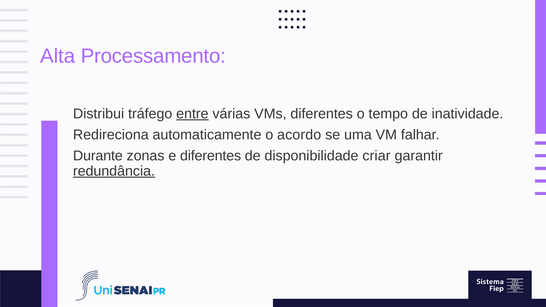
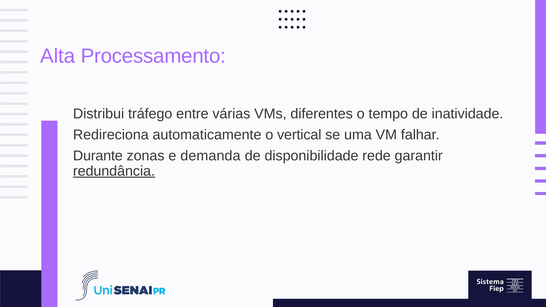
entre underline: present -> none (192, 114)
acordo: acordo -> vertical (299, 135)
e diferentes: diferentes -> demanda (210, 156)
criar: criar -> rede (377, 156)
